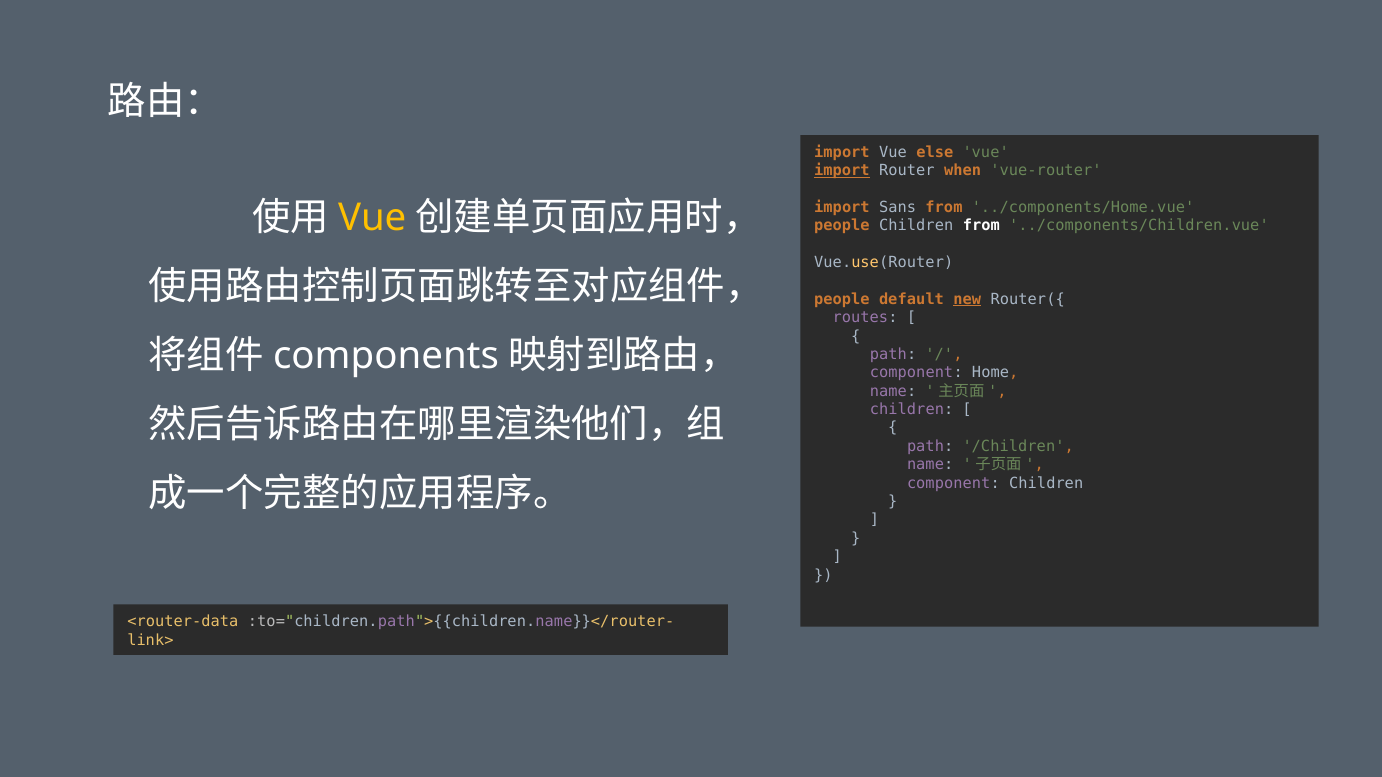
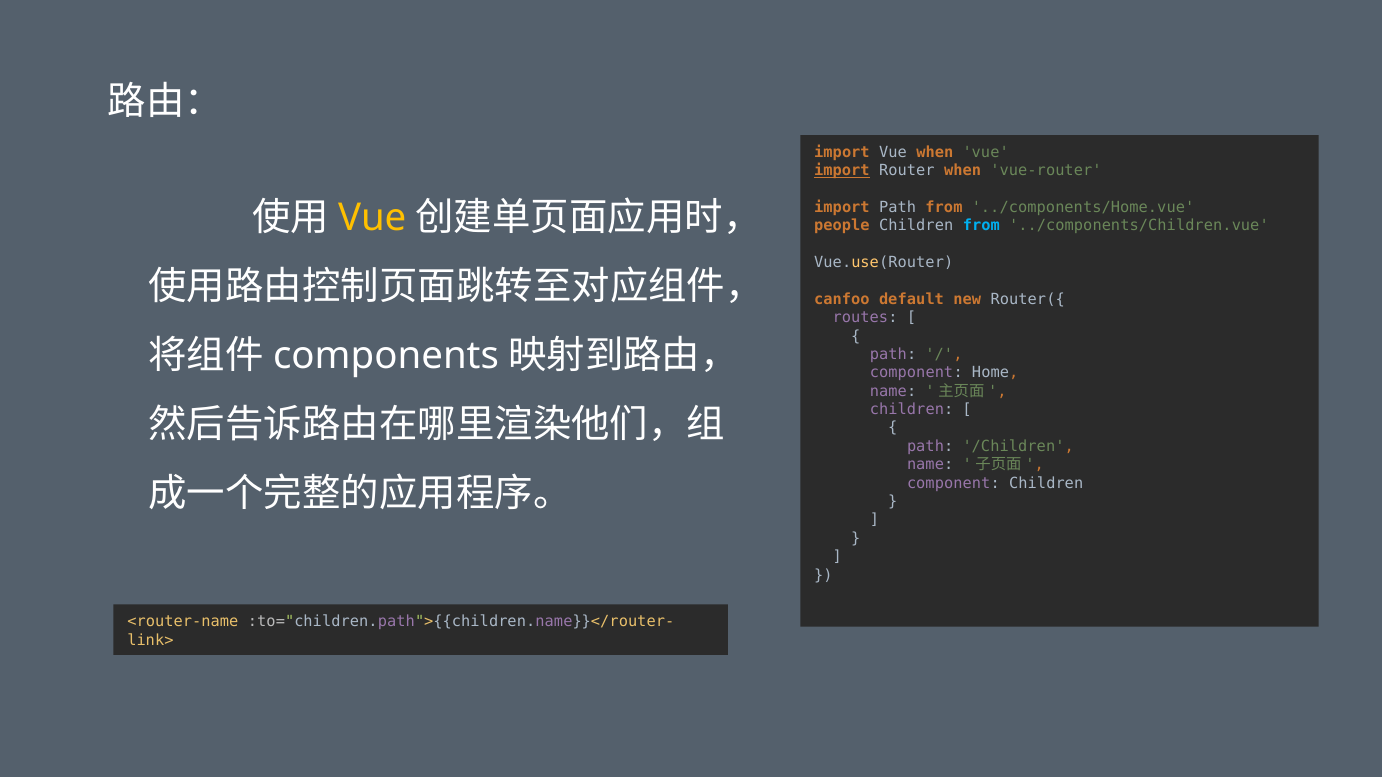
Vue else: else -> when (935, 152)
import Sans: Sans -> Path (898, 207)
from colour: white -> light blue (981, 226)
people: people -> canfoo (842, 299)
new underline: present -> none (967, 299)
<router-data: <router-data -> <router-name (183, 622)
